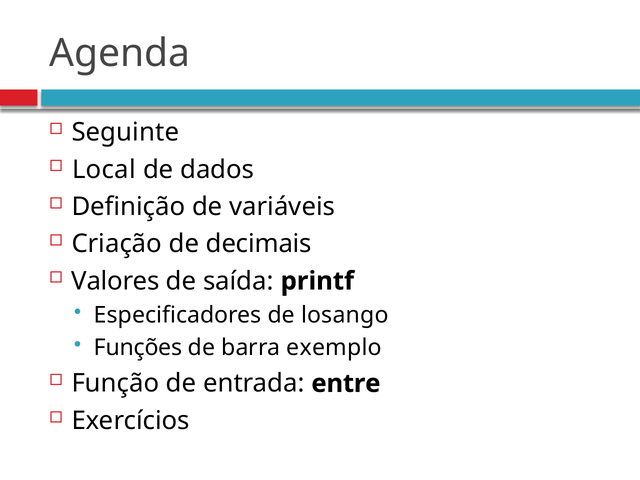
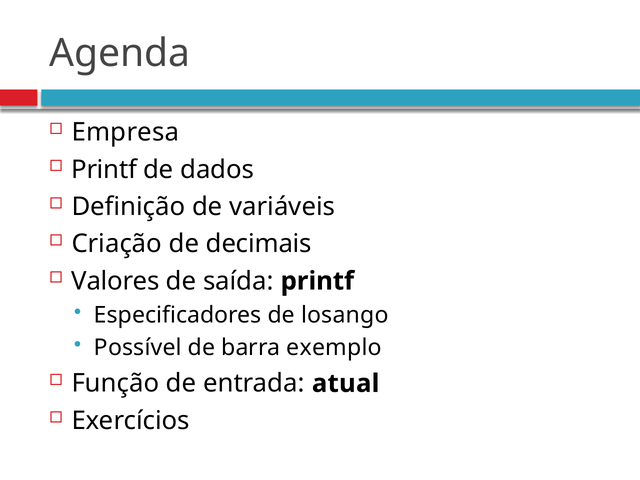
Seguinte: Seguinte -> Empresa (125, 132)
Local: Local -> Printf (104, 170)
Funções: Funções -> Possível (138, 348)
entre: entre -> atual (346, 383)
